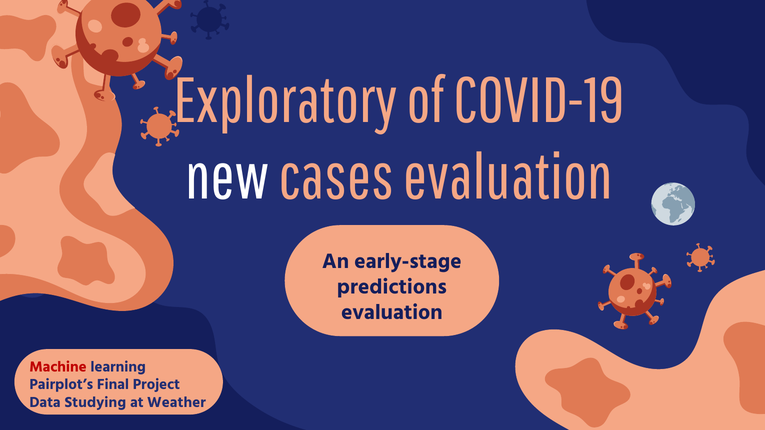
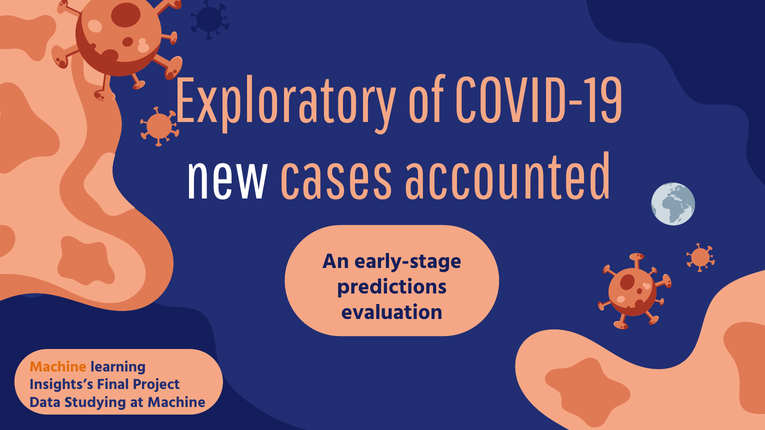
cases evaluation: evaluation -> accounted (508, 178)
Machine colour: red -> orange (58, 367)
Pairplot’s: Pairplot’s -> Insights’s (61, 385)
at Weather: Weather -> Machine (177, 403)
